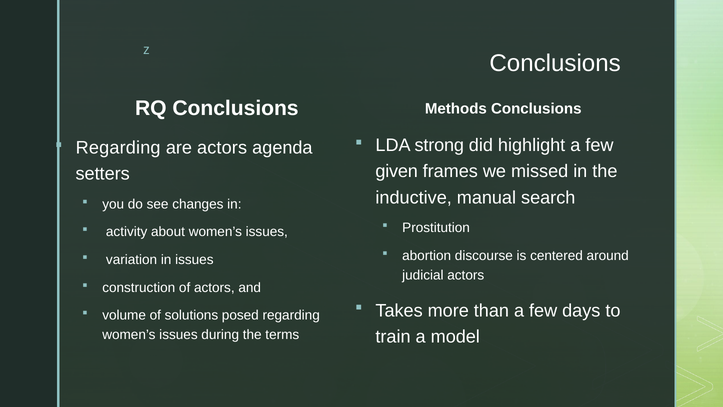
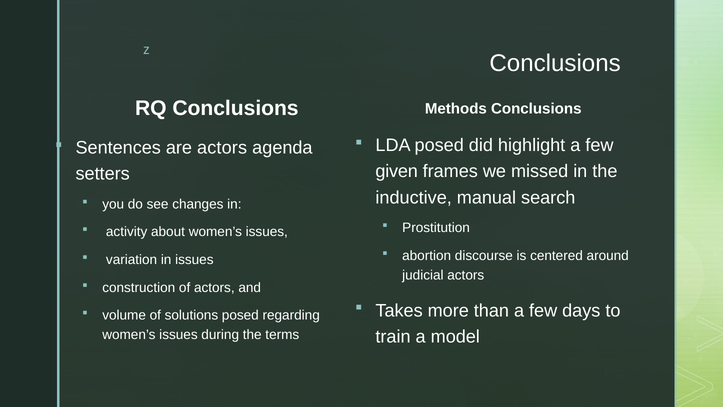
LDA strong: strong -> posed (439, 145)
Regarding: Regarding -> Sentences (118, 148)
